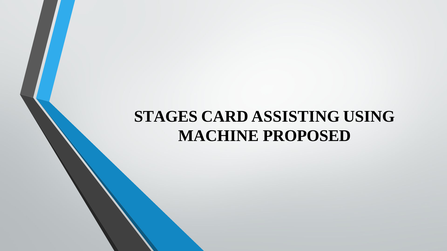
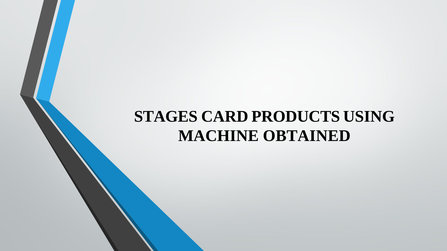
ASSISTING: ASSISTING -> PRODUCTS (296, 117)
PROPOSED: PROPOSED -> OBTAINED (307, 136)
